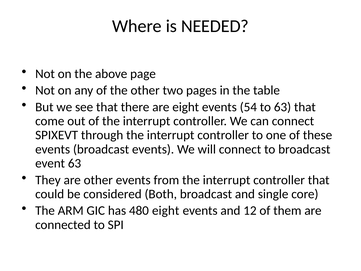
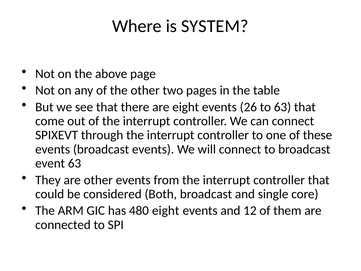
NEEDED: NEEDED -> SYSTEM (215, 26)
54: 54 -> 26 (248, 107)
